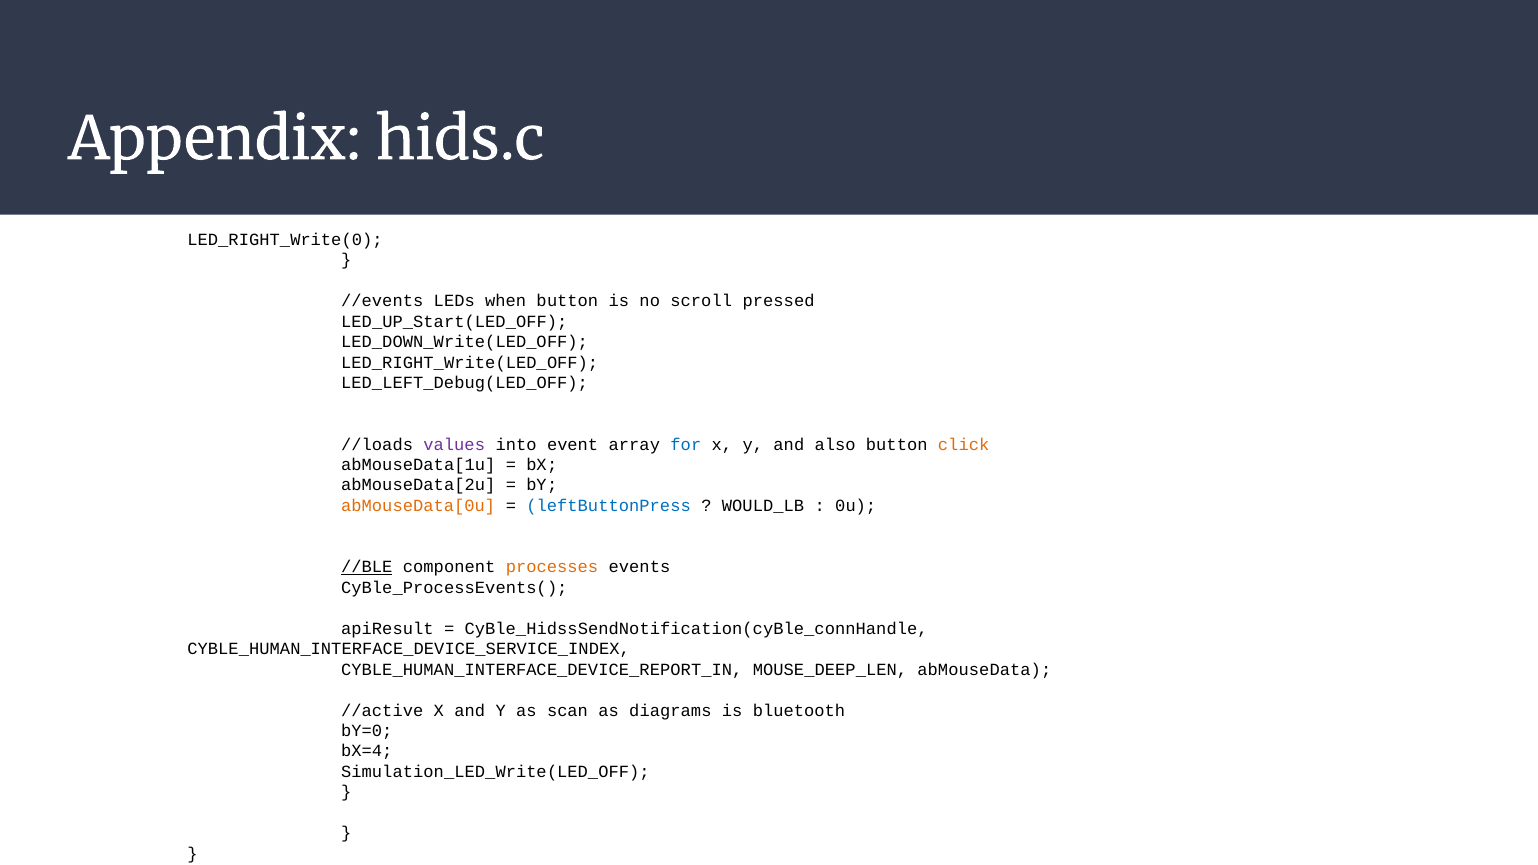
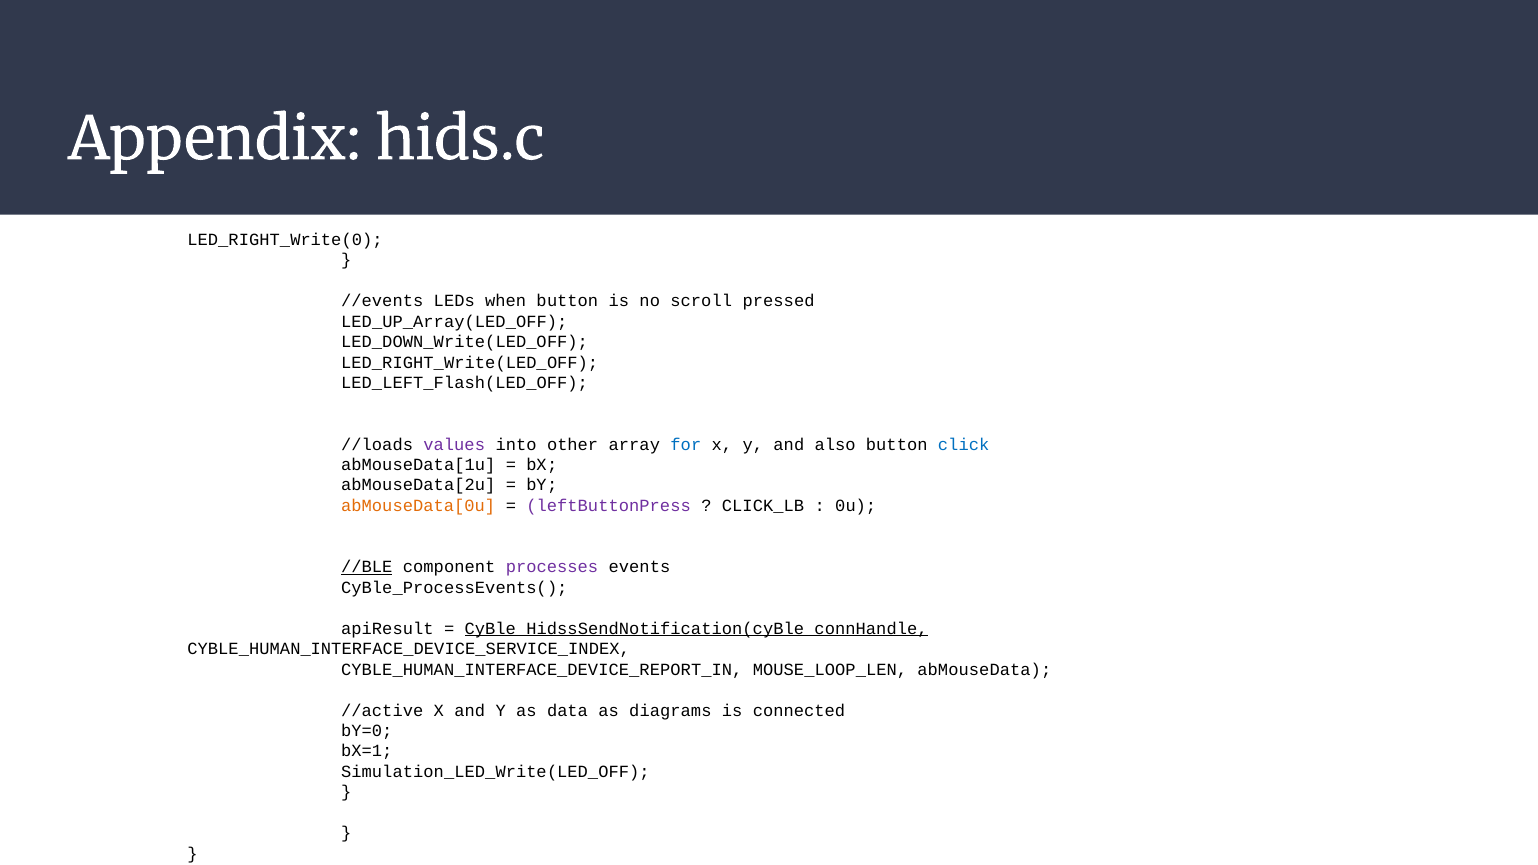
LED_UP_Start(LED_OFF: LED_UP_Start(LED_OFF -> LED_UP_Array(LED_OFF (454, 322)
LED_LEFT_Debug(LED_OFF: LED_LEFT_Debug(LED_OFF -> LED_LEFT_Flash(LED_OFF (465, 383)
event: event -> other (573, 445)
click colour: orange -> blue (964, 445)
leftButtonPress colour: blue -> purple (609, 506)
WOULD_LB: WOULD_LB -> CLICK_LB (763, 506)
processes colour: orange -> purple (552, 567)
CyBle_HidssSendNotification(cyBle_connHandle underline: none -> present (696, 629)
MOUSE_DEEP_LEN: MOUSE_DEEP_LEN -> MOUSE_LOOP_LEN (830, 670)
scan: scan -> data (567, 711)
bluetooth: bluetooth -> connected (799, 711)
bX=4: bX=4 -> bX=1 (367, 751)
